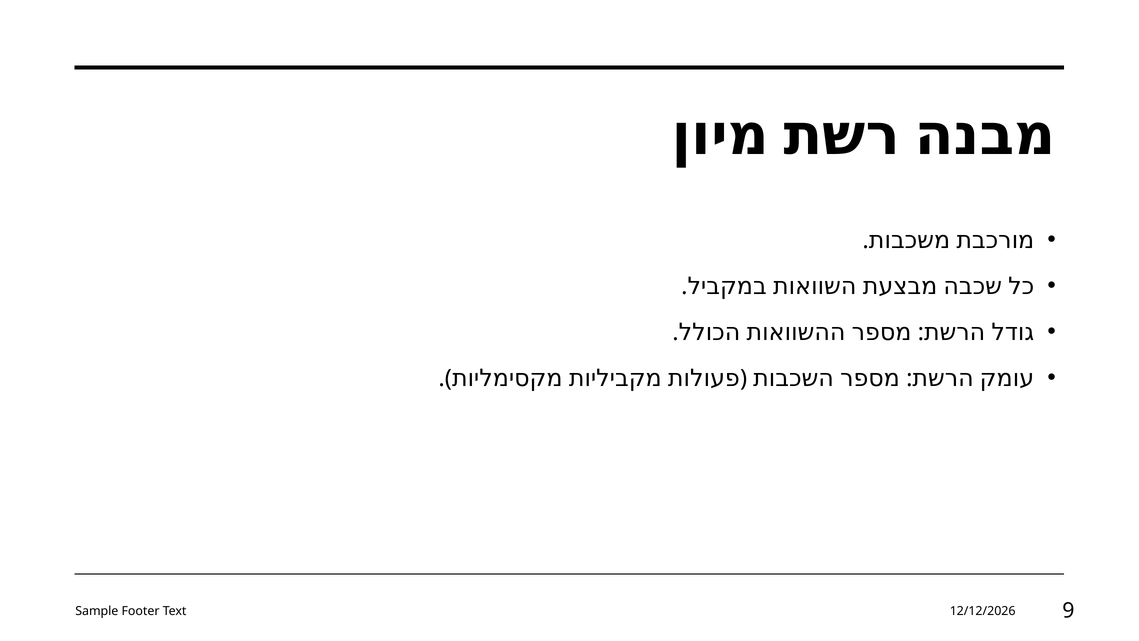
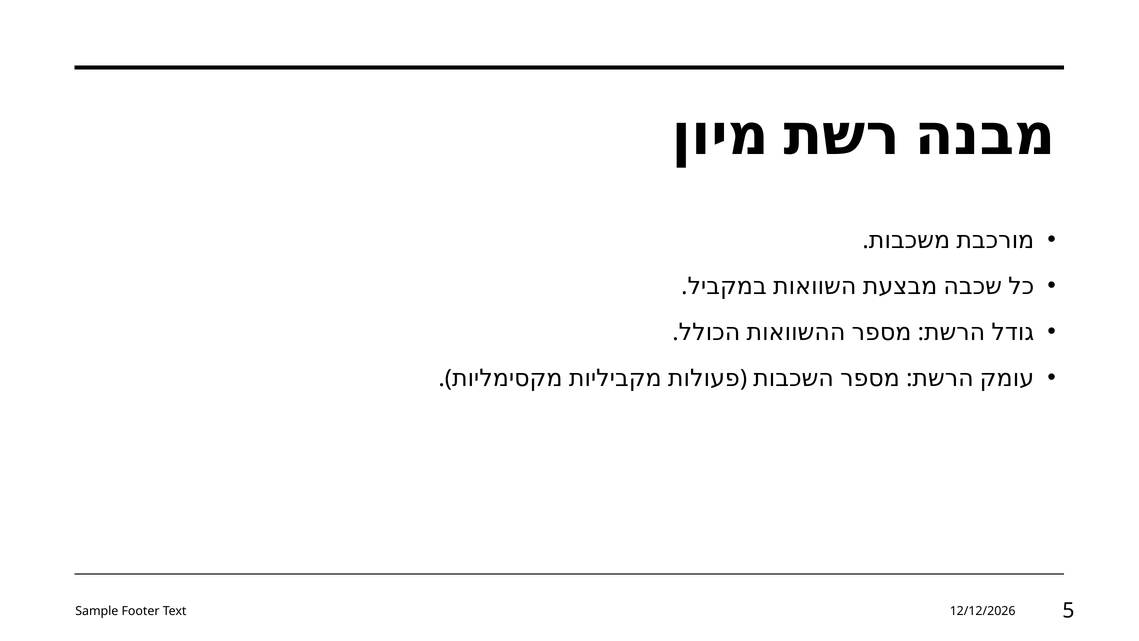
9: 9 -> 5 (1068, 611)
